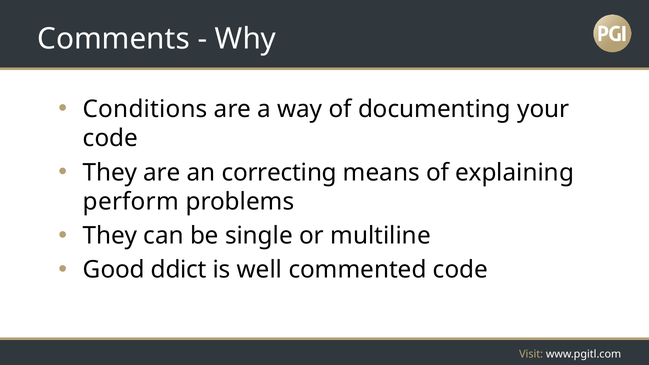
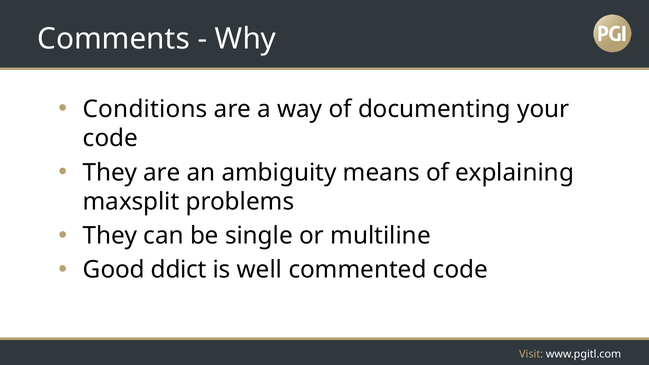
correcting: correcting -> ambiguity (279, 173)
perform: perform -> maxsplit (131, 202)
